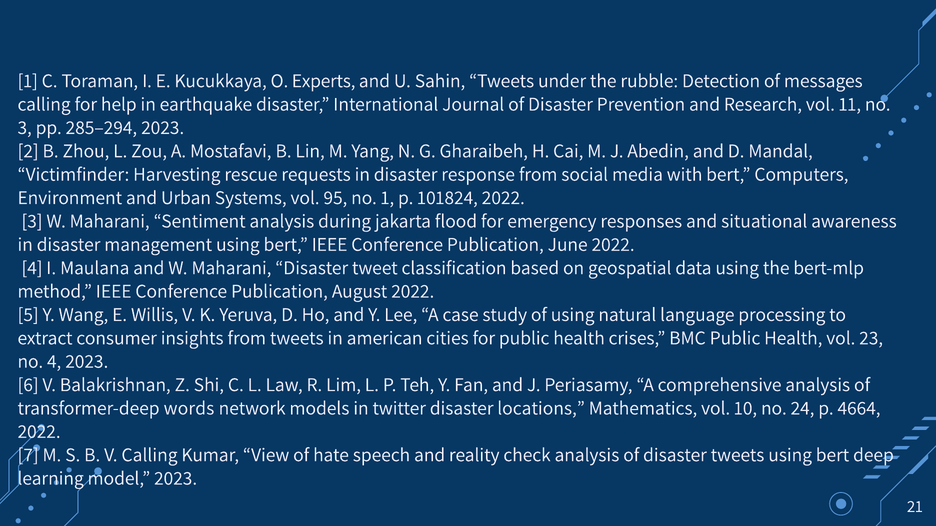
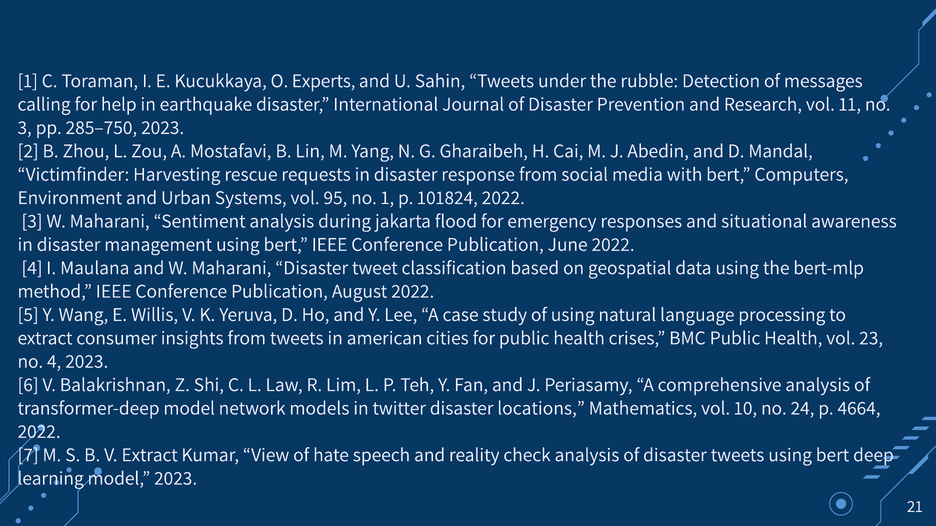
285–294: 285–294 -> 285–750 (101, 128)
transformer-deep words: words -> model (189, 408)
V Calling: Calling -> Extract (150, 455)
